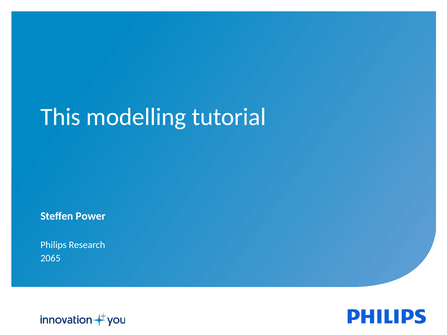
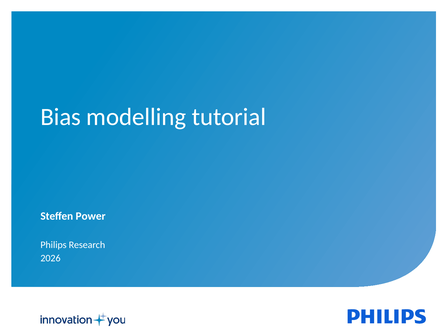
This: This -> Bias (61, 117)
2065: 2065 -> 2026 (51, 258)
